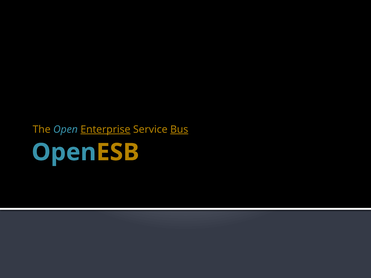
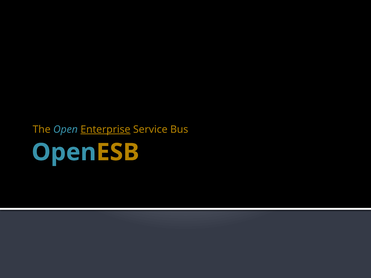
Bus underline: present -> none (179, 130)
